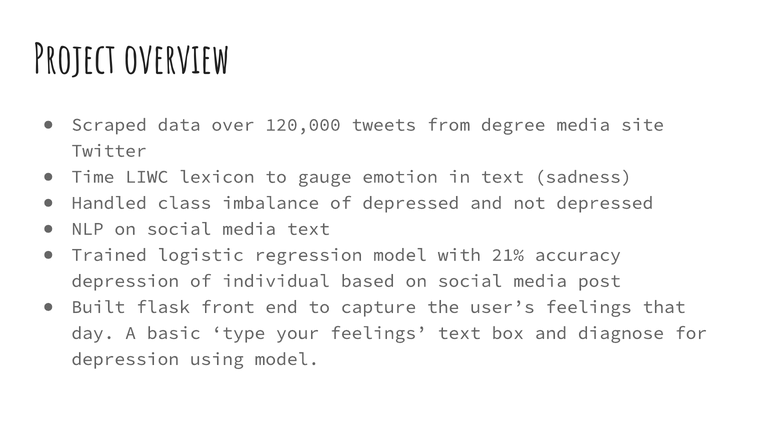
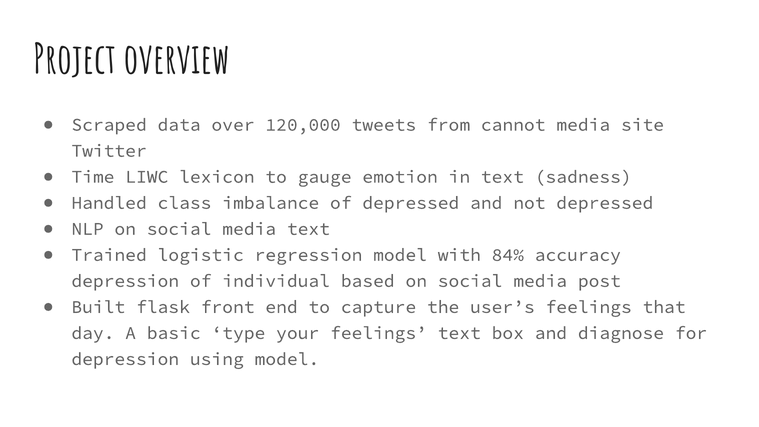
degree: degree -> cannot (513, 125)
21%: 21% -> 84% (508, 255)
